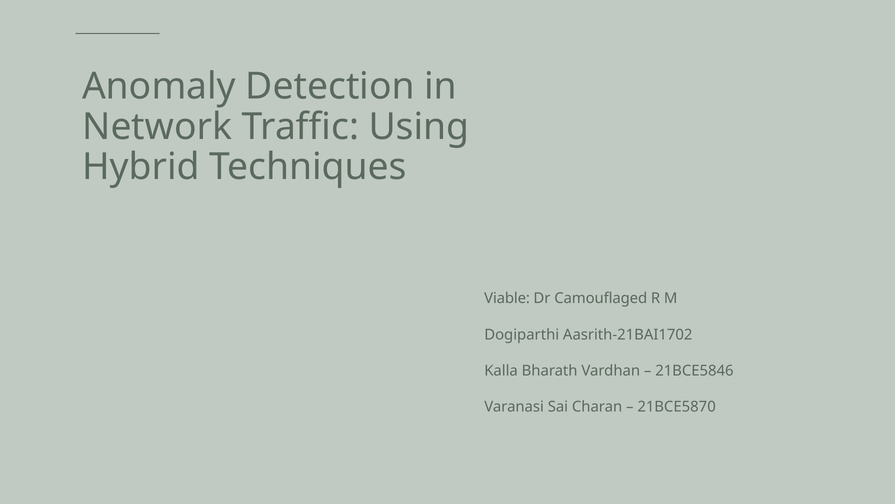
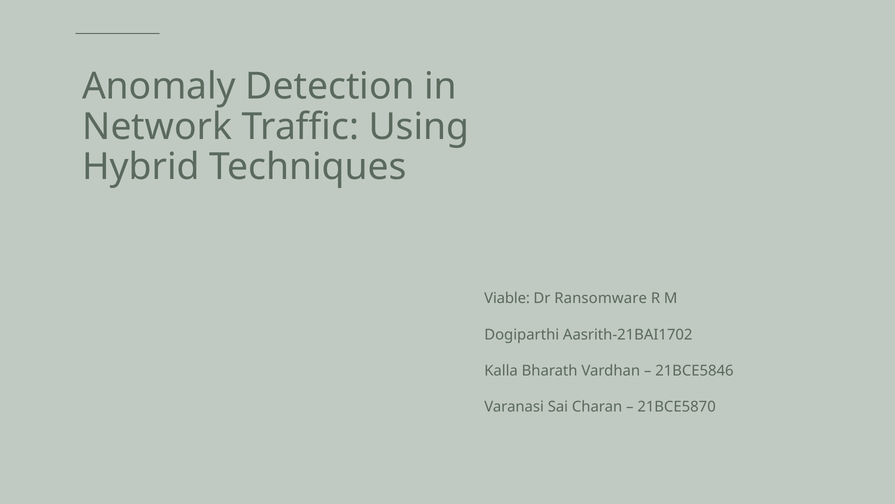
Camouflaged: Camouflaged -> Ransomware (601, 298)
